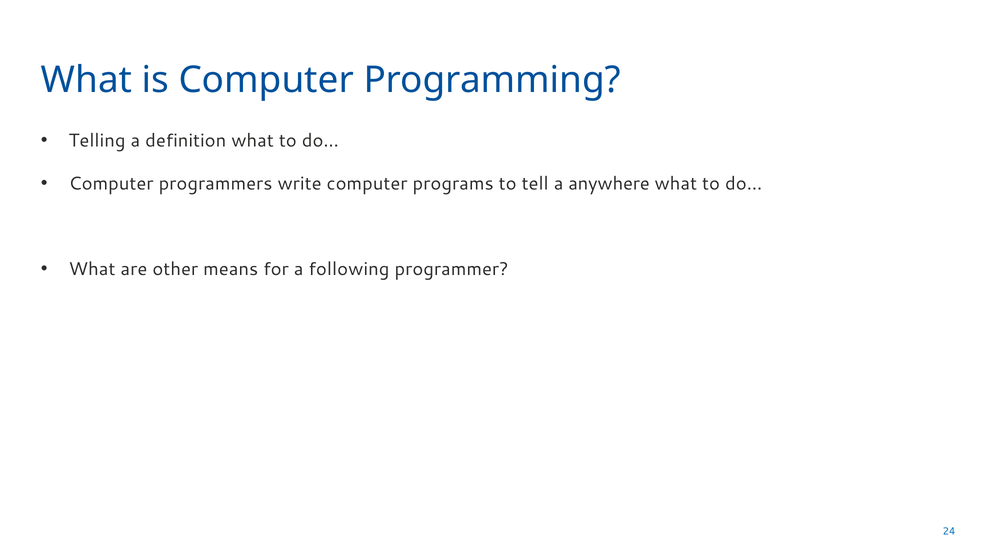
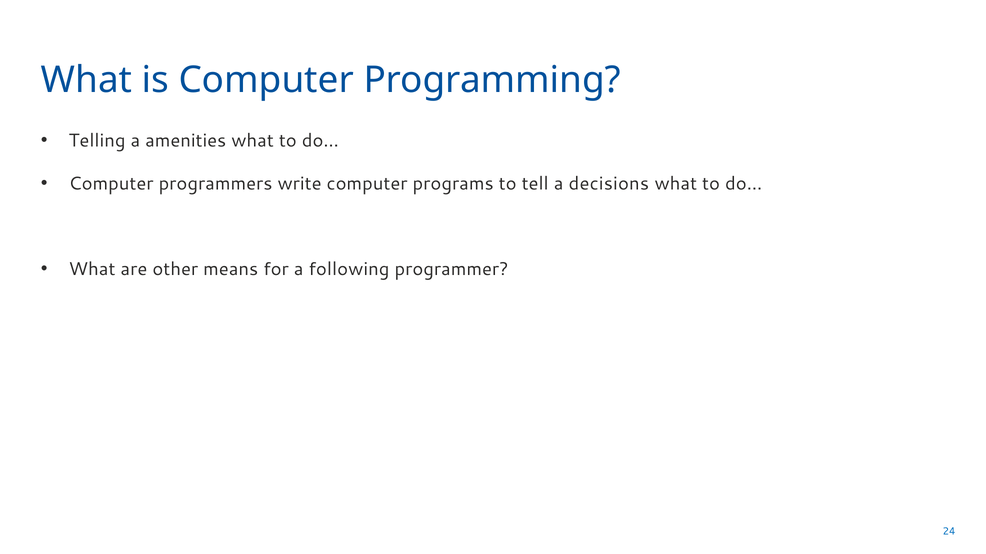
definition: definition -> amenities (186, 141)
anywhere: anywhere -> decisions (609, 184)
